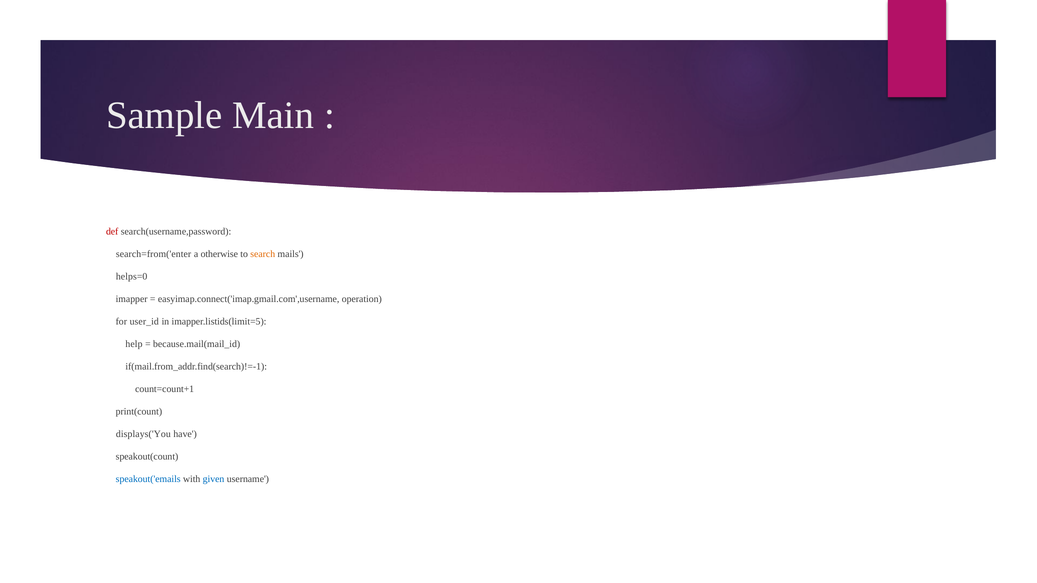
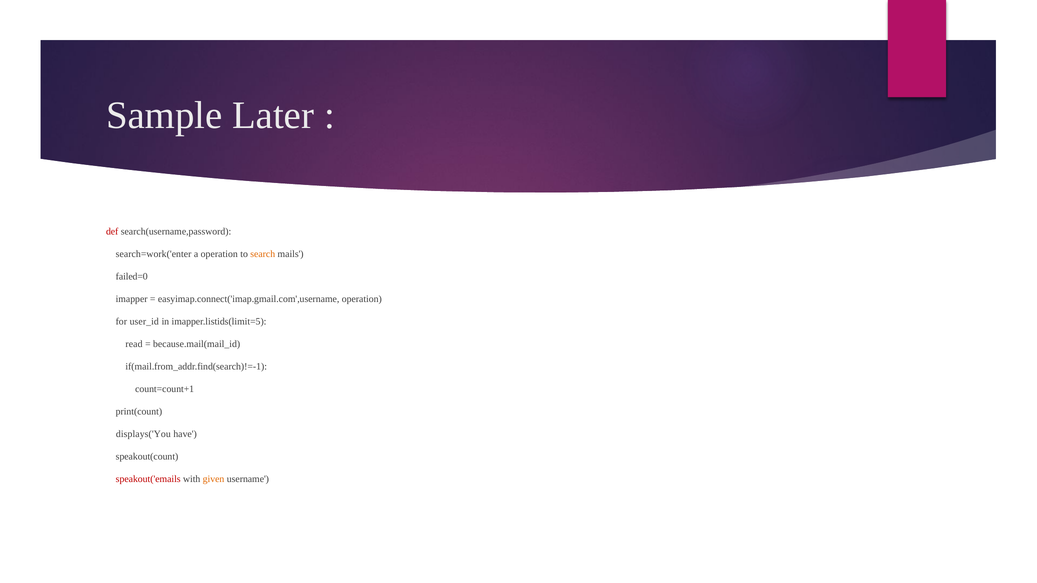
Main: Main -> Later (273, 116)
search=from('enter: search=from('enter -> search=work('enter (154, 254)
a otherwise: otherwise -> operation (219, 254)
helps=0: helps=0 -> failed=0 (132, 277)
help: help -> read (134, 344)
speakout('emails colour: blue -> red (148, 479)
given colour: blue -> orange (214, 479)
